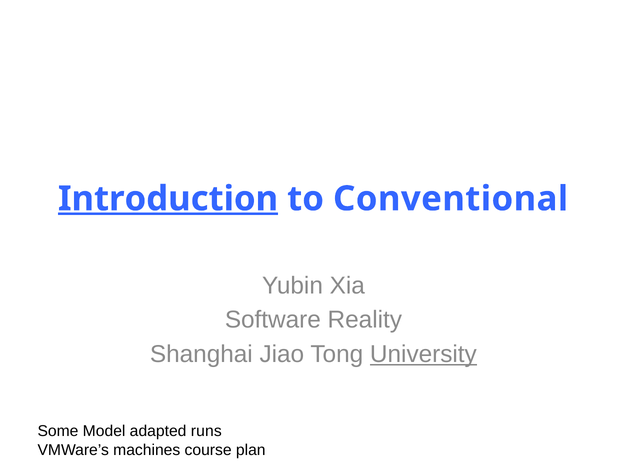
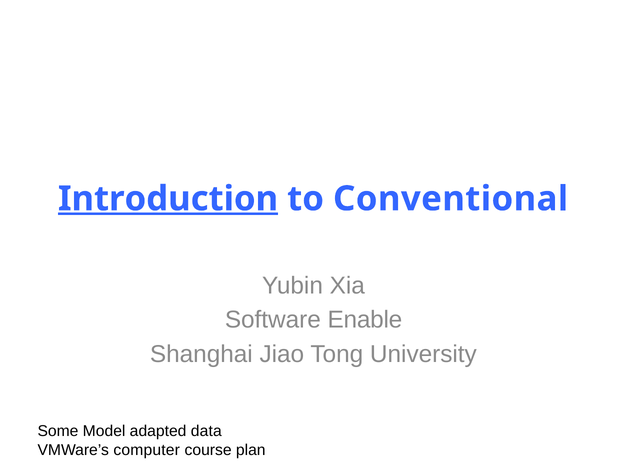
Reality: Reality -> Enable (365, 320)
University underline: present -> none (423, 354)
runs: runs -> data (206, 432)
machines: machines -> computer (147, 450)
